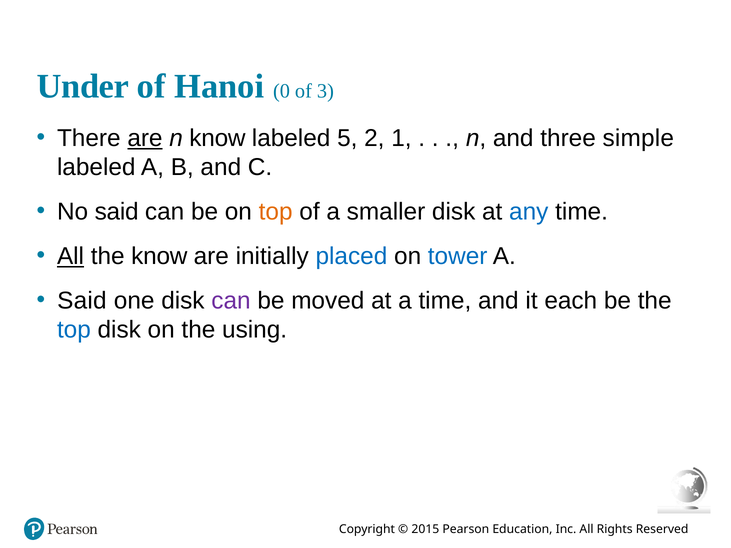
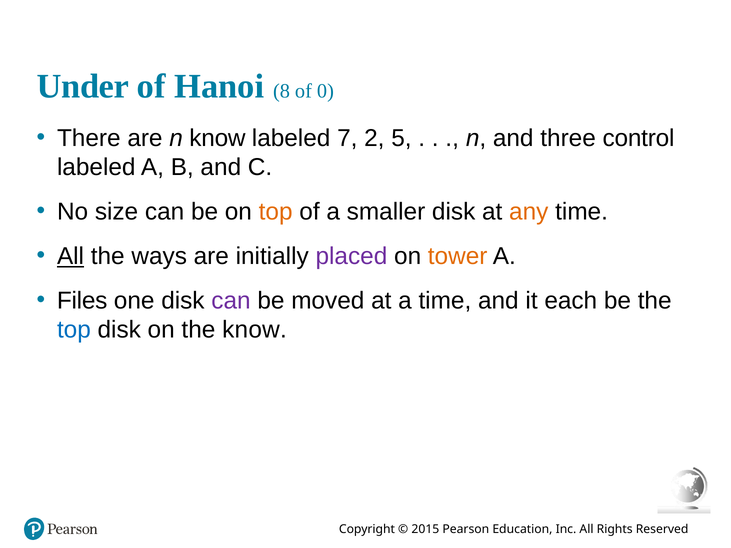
0: 0 -> 8 (281, 91)
3: 3 -> 0 (325, 91)
are underline: present -> none (145, 138)
5: 5 -> 7 (347, 138)
1: 1 -> 5 (401, 138)
simple: simple -> control (638, 138)
No said: said -> size (117, 212)
any colour: blue -> orange (529, 212)
the know: know -> ways (159, 256)
placed colour: blue -> purple (351, 256)
tower colour: blue -> orange (458, 256)
Said: Said -> Files (82, 301)
the using: using -> know (254, 330)
